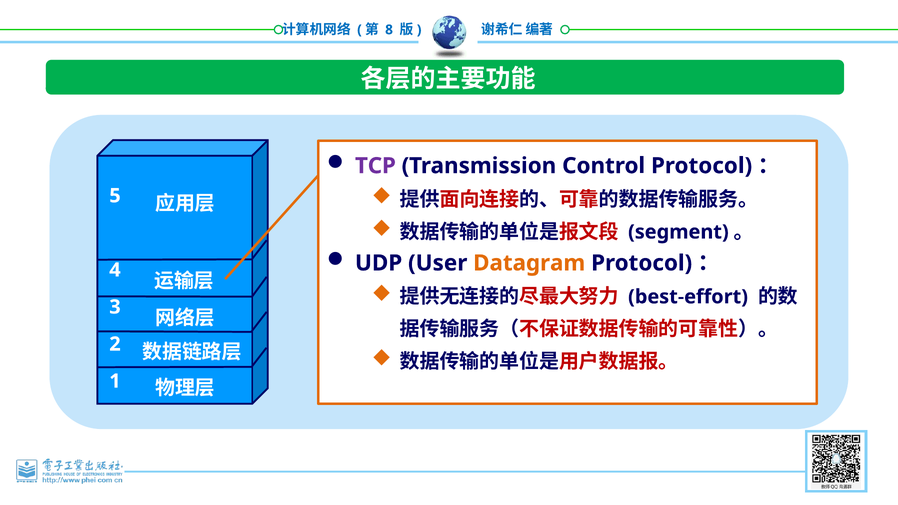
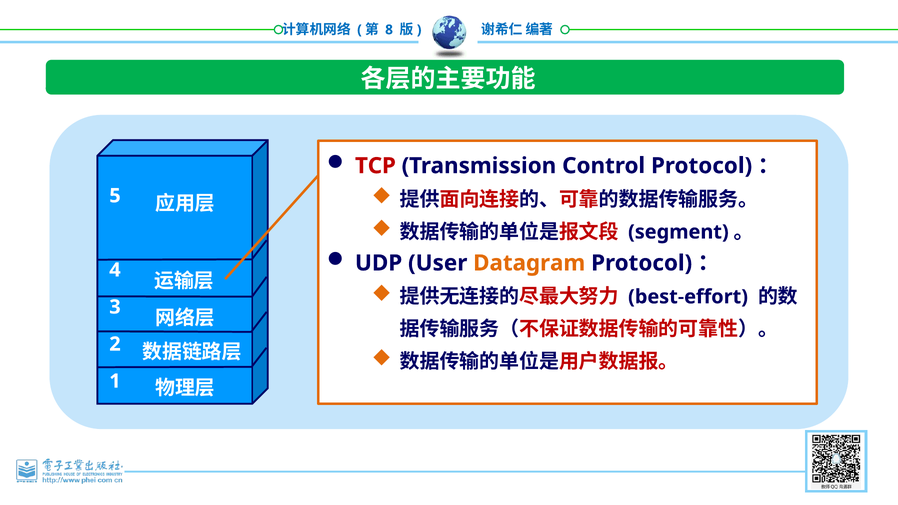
TCP colour: purple -> red (375, 166)
